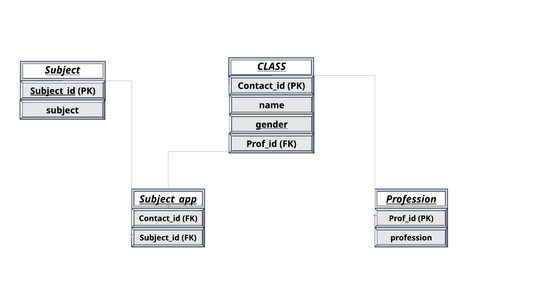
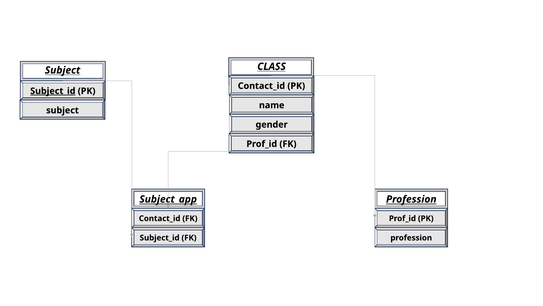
gender underline: present -> none (272, 124)
